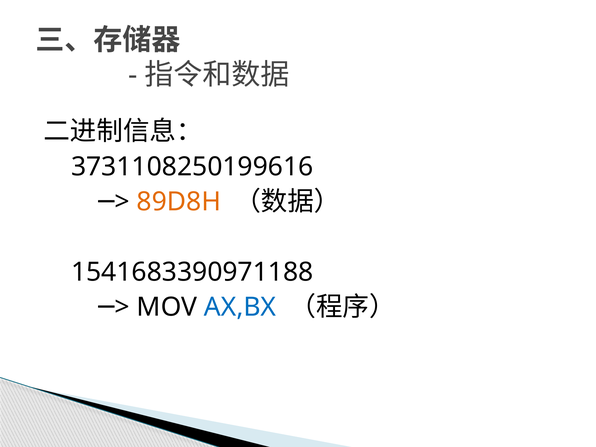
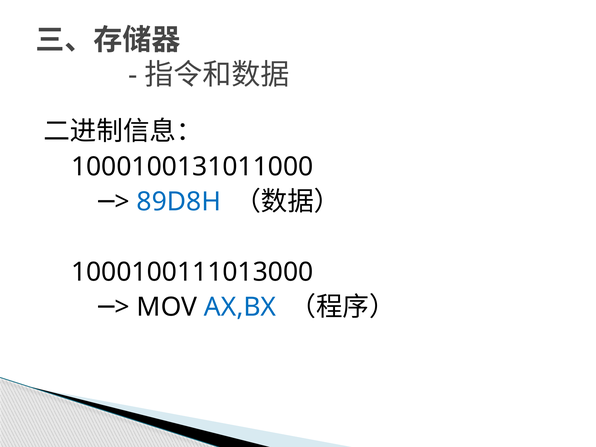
3731108250199616: 3731108250199616 -> 1000100131011000 (192, 167)
89D8H colour: orange -> blue (179, 202)
1541683390971188: 1541683390971188 -> 1000100111013000 (192, 272)
